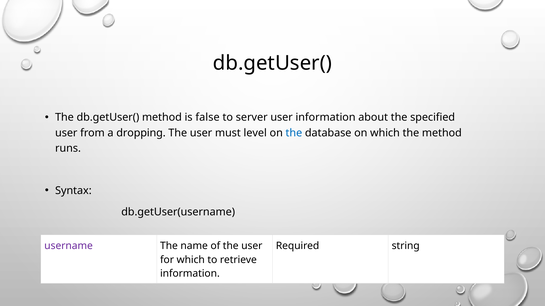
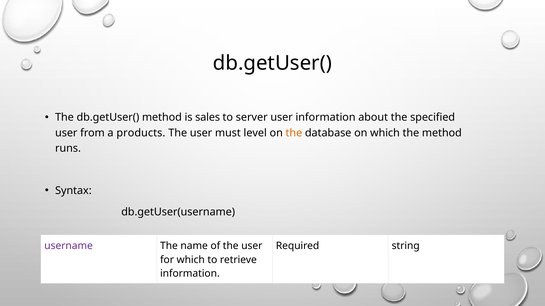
false: false -> sales (208, 118)
dropping: dropping -> products (141, 133)
the colour: blue -> orange (294, 133)
